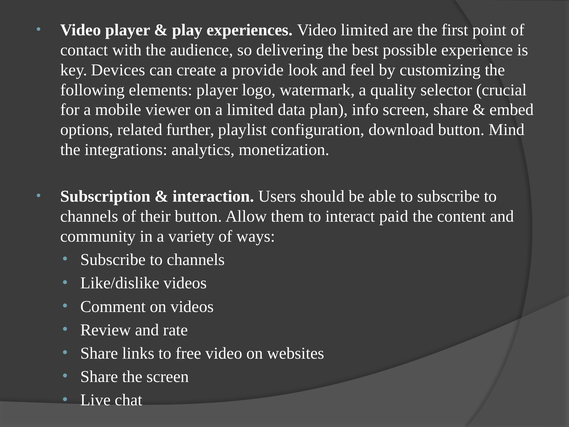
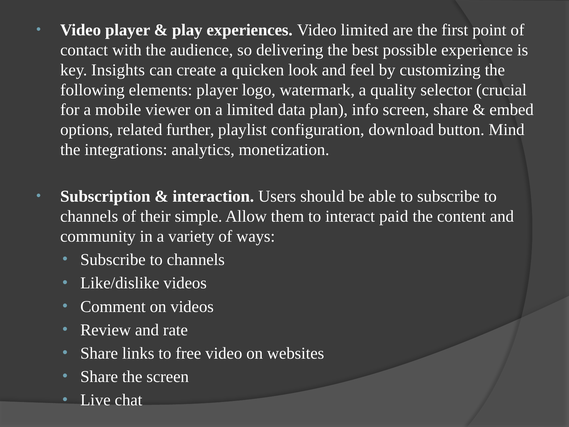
Devices: Devices -> Insights (118, 70)
provide: provide -> quicken (258, 70)
their button: button -> simple (198, 216)
